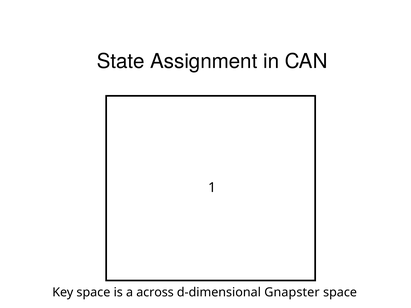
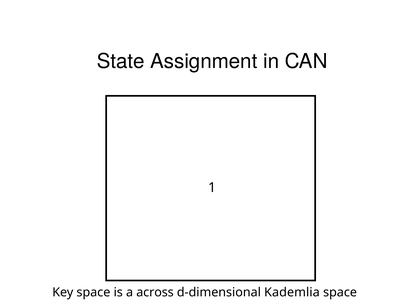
Gnapster: Gnapster -> Kademlia (292, 293)
